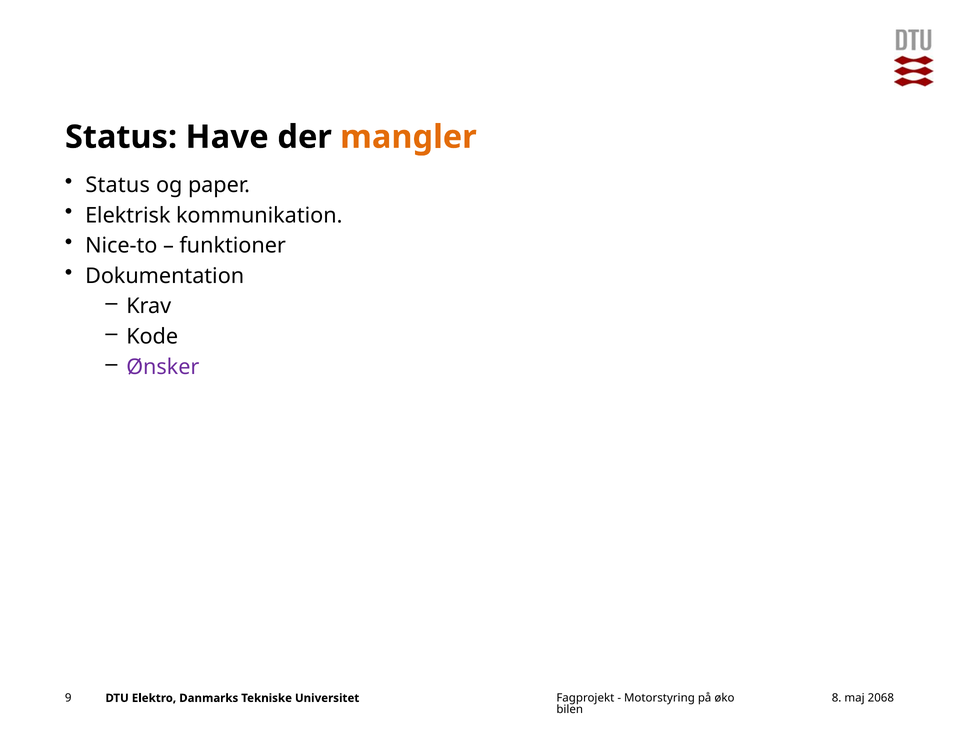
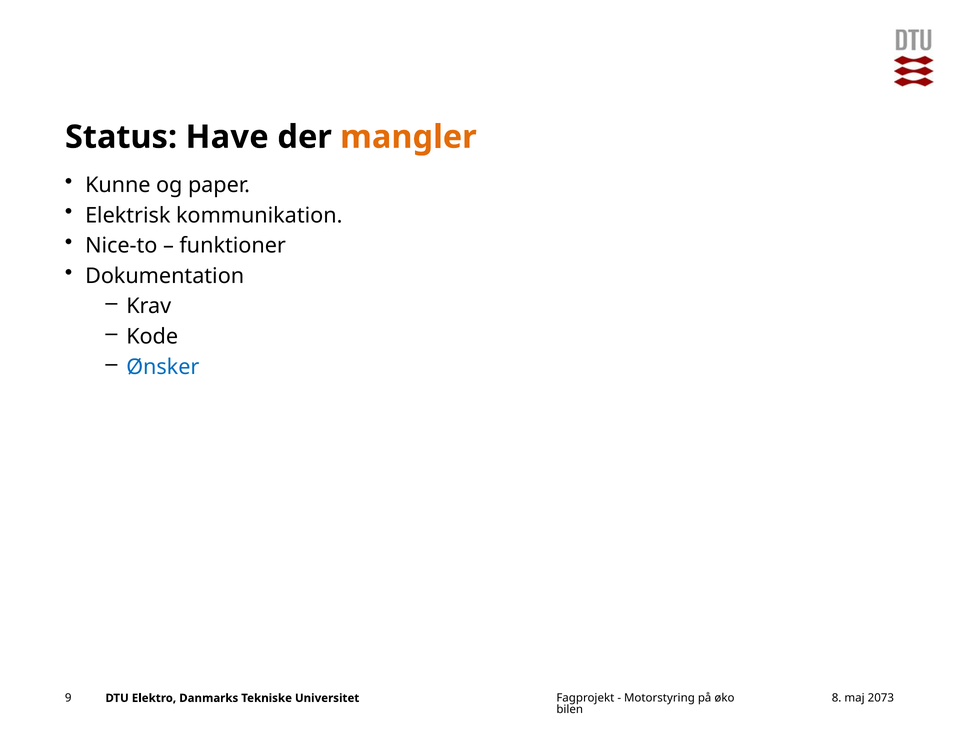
Status: Status -> Kunne (118, 185)
Ønsker colour: purple -> blue (163, 367)
2068: 2068 -> 2073 (881, 698)
